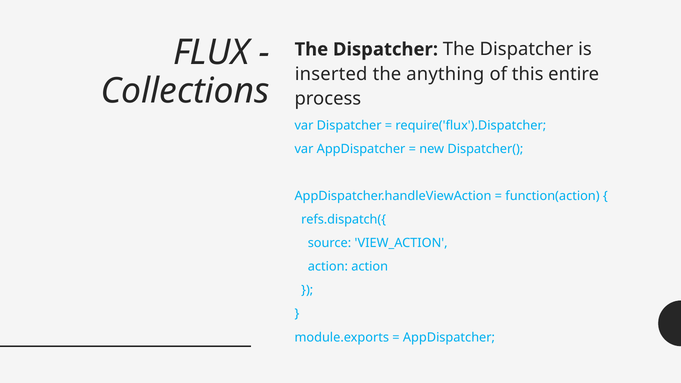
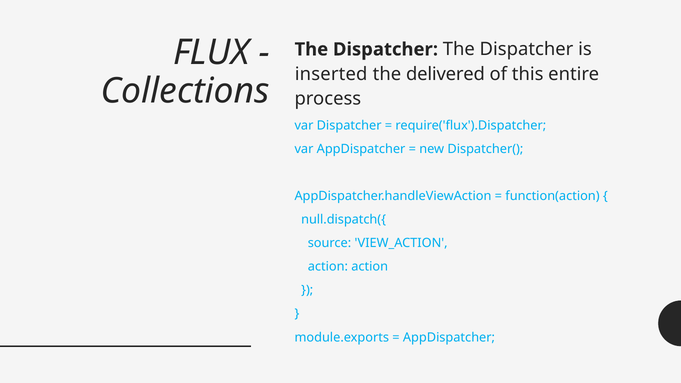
anything: anything -> delivered (445, 74)
refs.dispatch({: refs.dispatch({ -> null.dispatch({ (344, 220)
